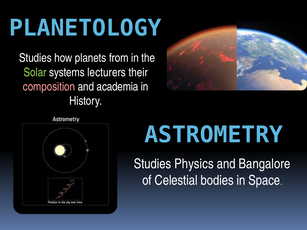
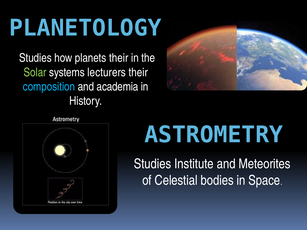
planets from: from -> their (119, 58)
composition colour: pink -> light blue (49, 87)
Physics: Physics -> Institute (194, 164)
Bangalore: Bangalore -> Meteorites (265, 164)
